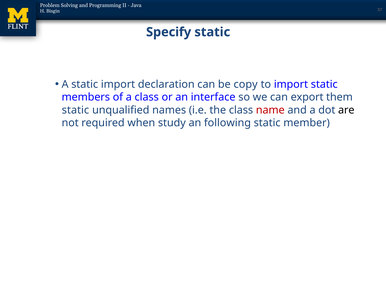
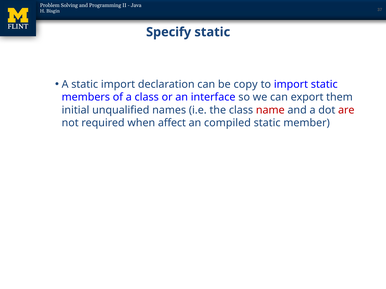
static: static -> initial (76, 110)
are colour: black -> red (346, 110)
study: study -> affect (172, 123)
following: following -> compiled (227, 123)
